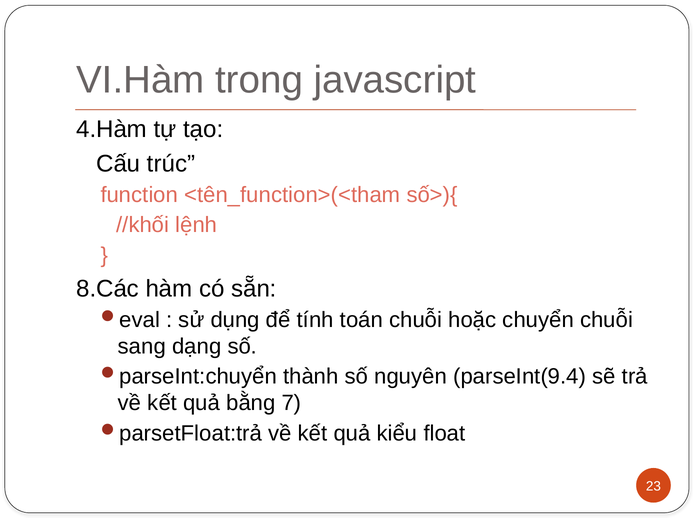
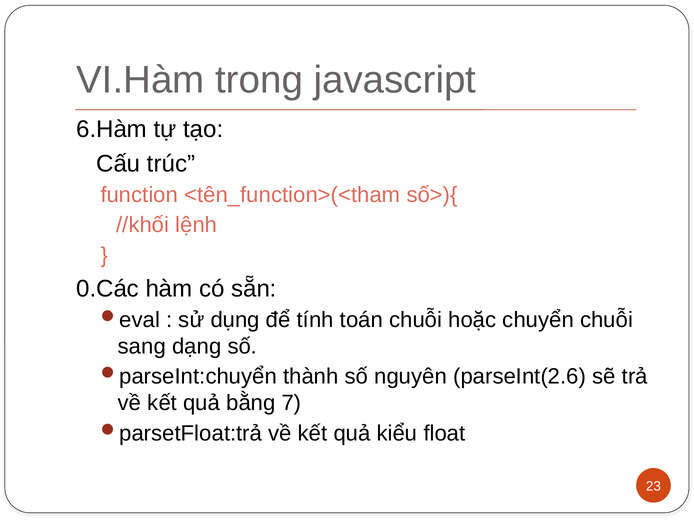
4.Hàm: 4.Hàm -> 6.Hàm (112, 129)
8.Các: 8.Các -> 0.Các (108, 289)
parseInt(9.4: parseInt(9.4 -> parseInt(2.6 (520, 377)
